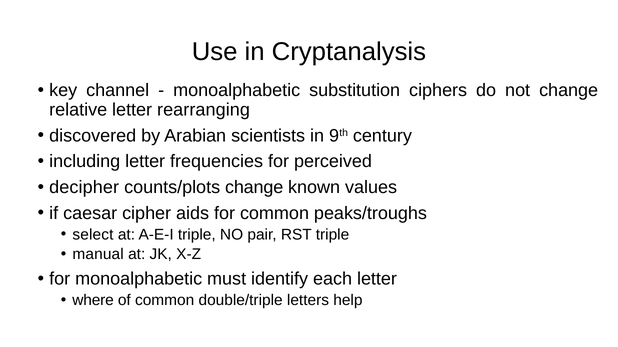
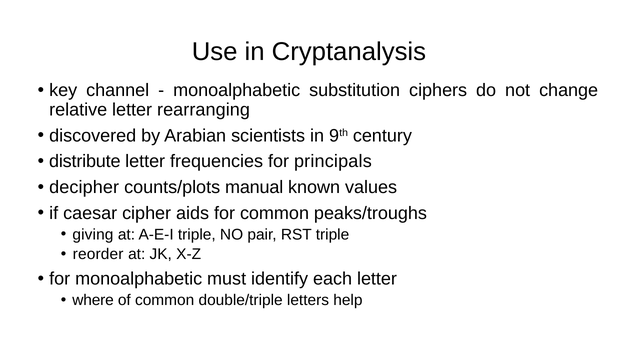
including: including -> distribute (85, 162)
perceived: perceived -> principals (333, 162)
counts/plots change: change -> manual (254, 188)
select: select -> giving (93, 235)
manual: manual -> reorder (98, 255)
